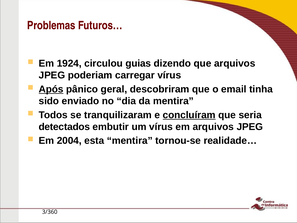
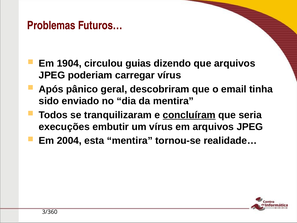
1924: 1924 -> 1904 (69, 63)
Após underline: present -> none (51, 89)
detectados: detectados -> execuções (64, 127)
